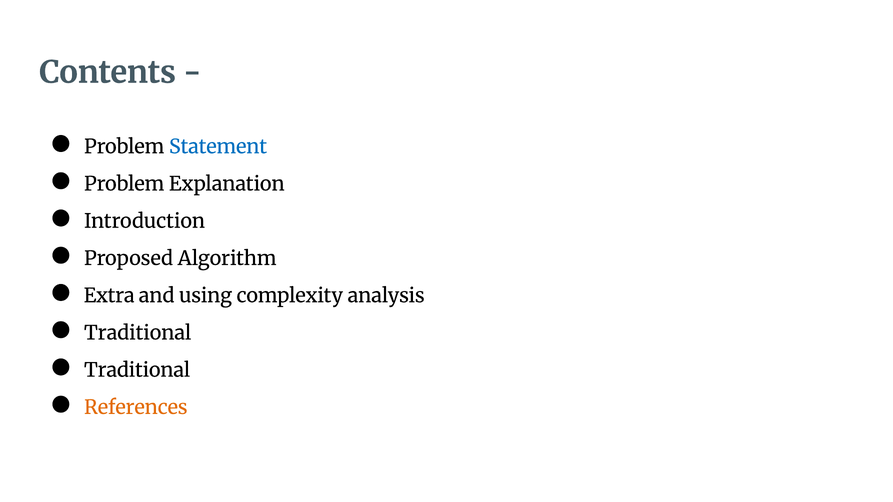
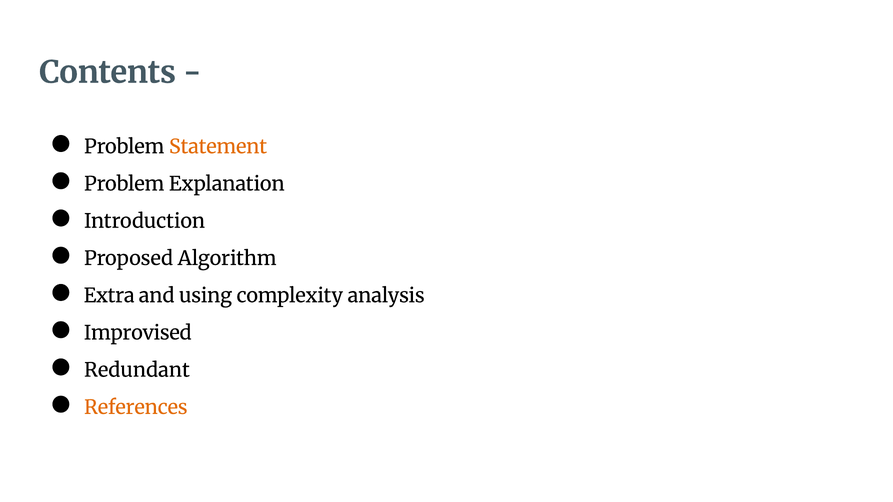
Statement colour: blue -> orange (218, 147)
Traditional: Traditional -> Improvised (138, 333)
Traditional: Traditional -> Redundant (137, 370)
